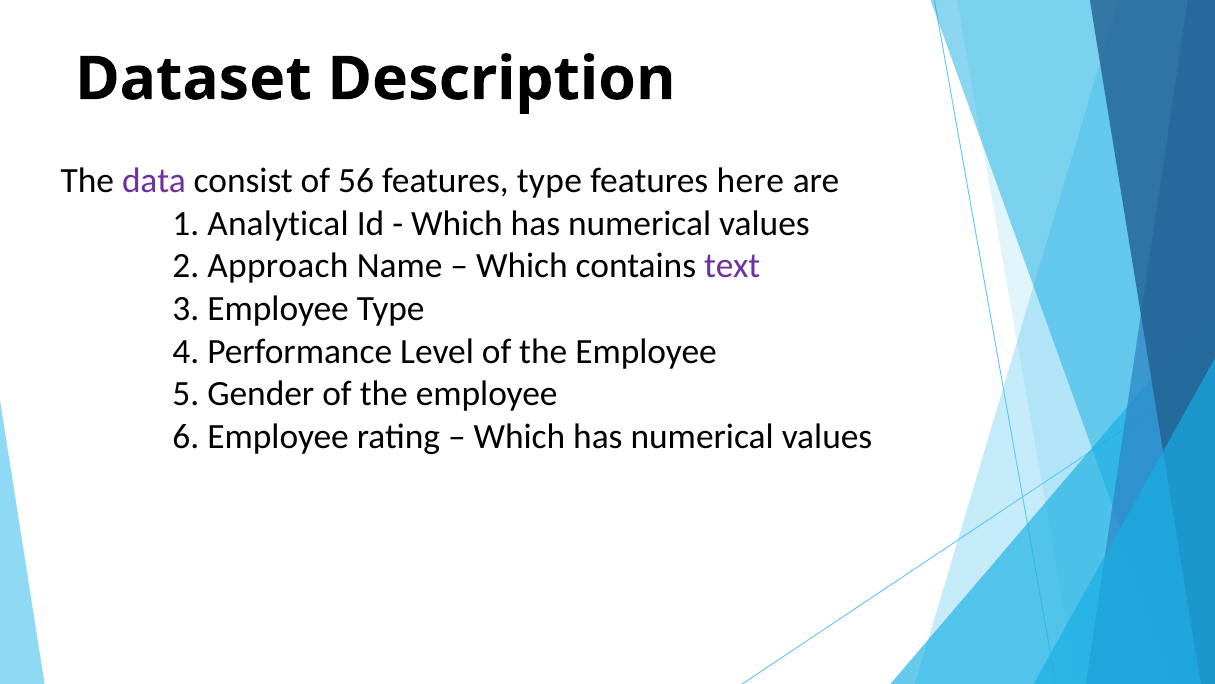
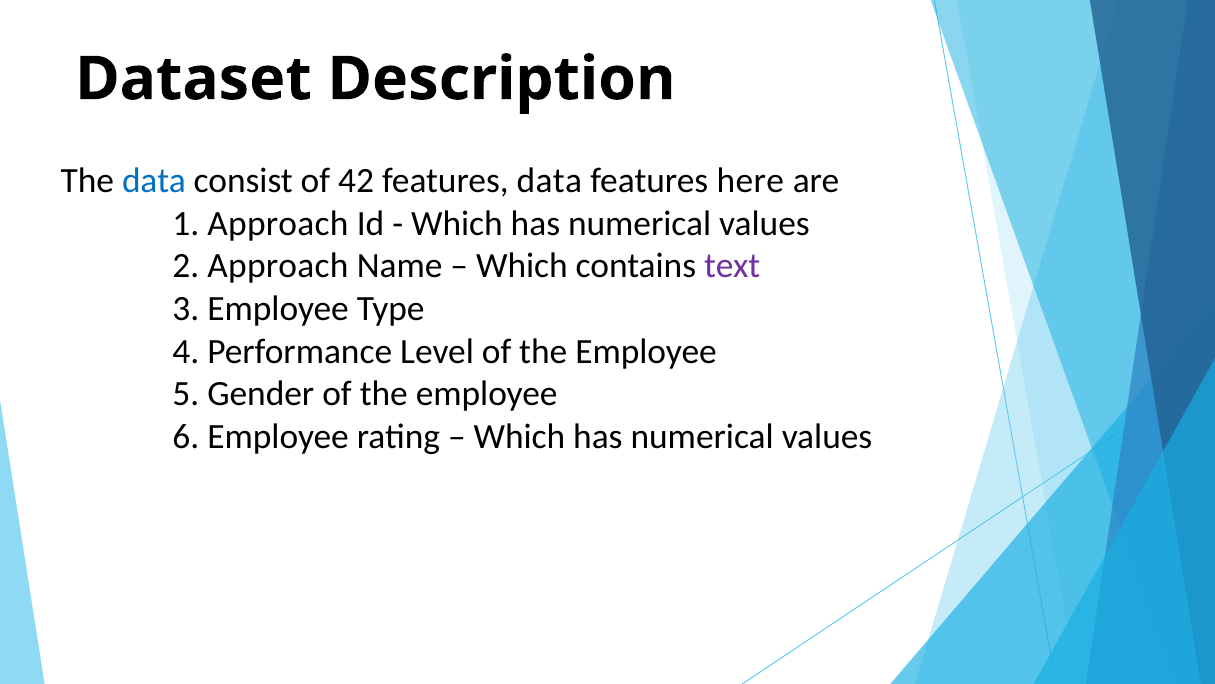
data colour: purple -> blue (154, 181)
56: 56 -> 42 (356, 181)
features type: type -> data (549, 181)
1 Analytical: Analytical -> Approach (278, 224)
